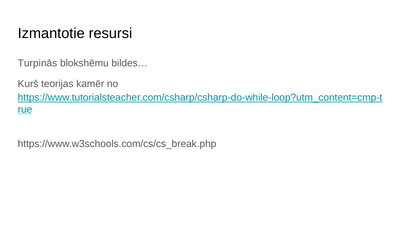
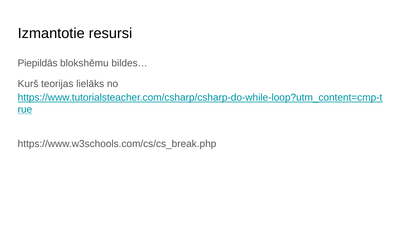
Turpinās: Turpinās -> Piepildās (38, 63)
kamēr: kamēr -> lielāks (90, 84)
